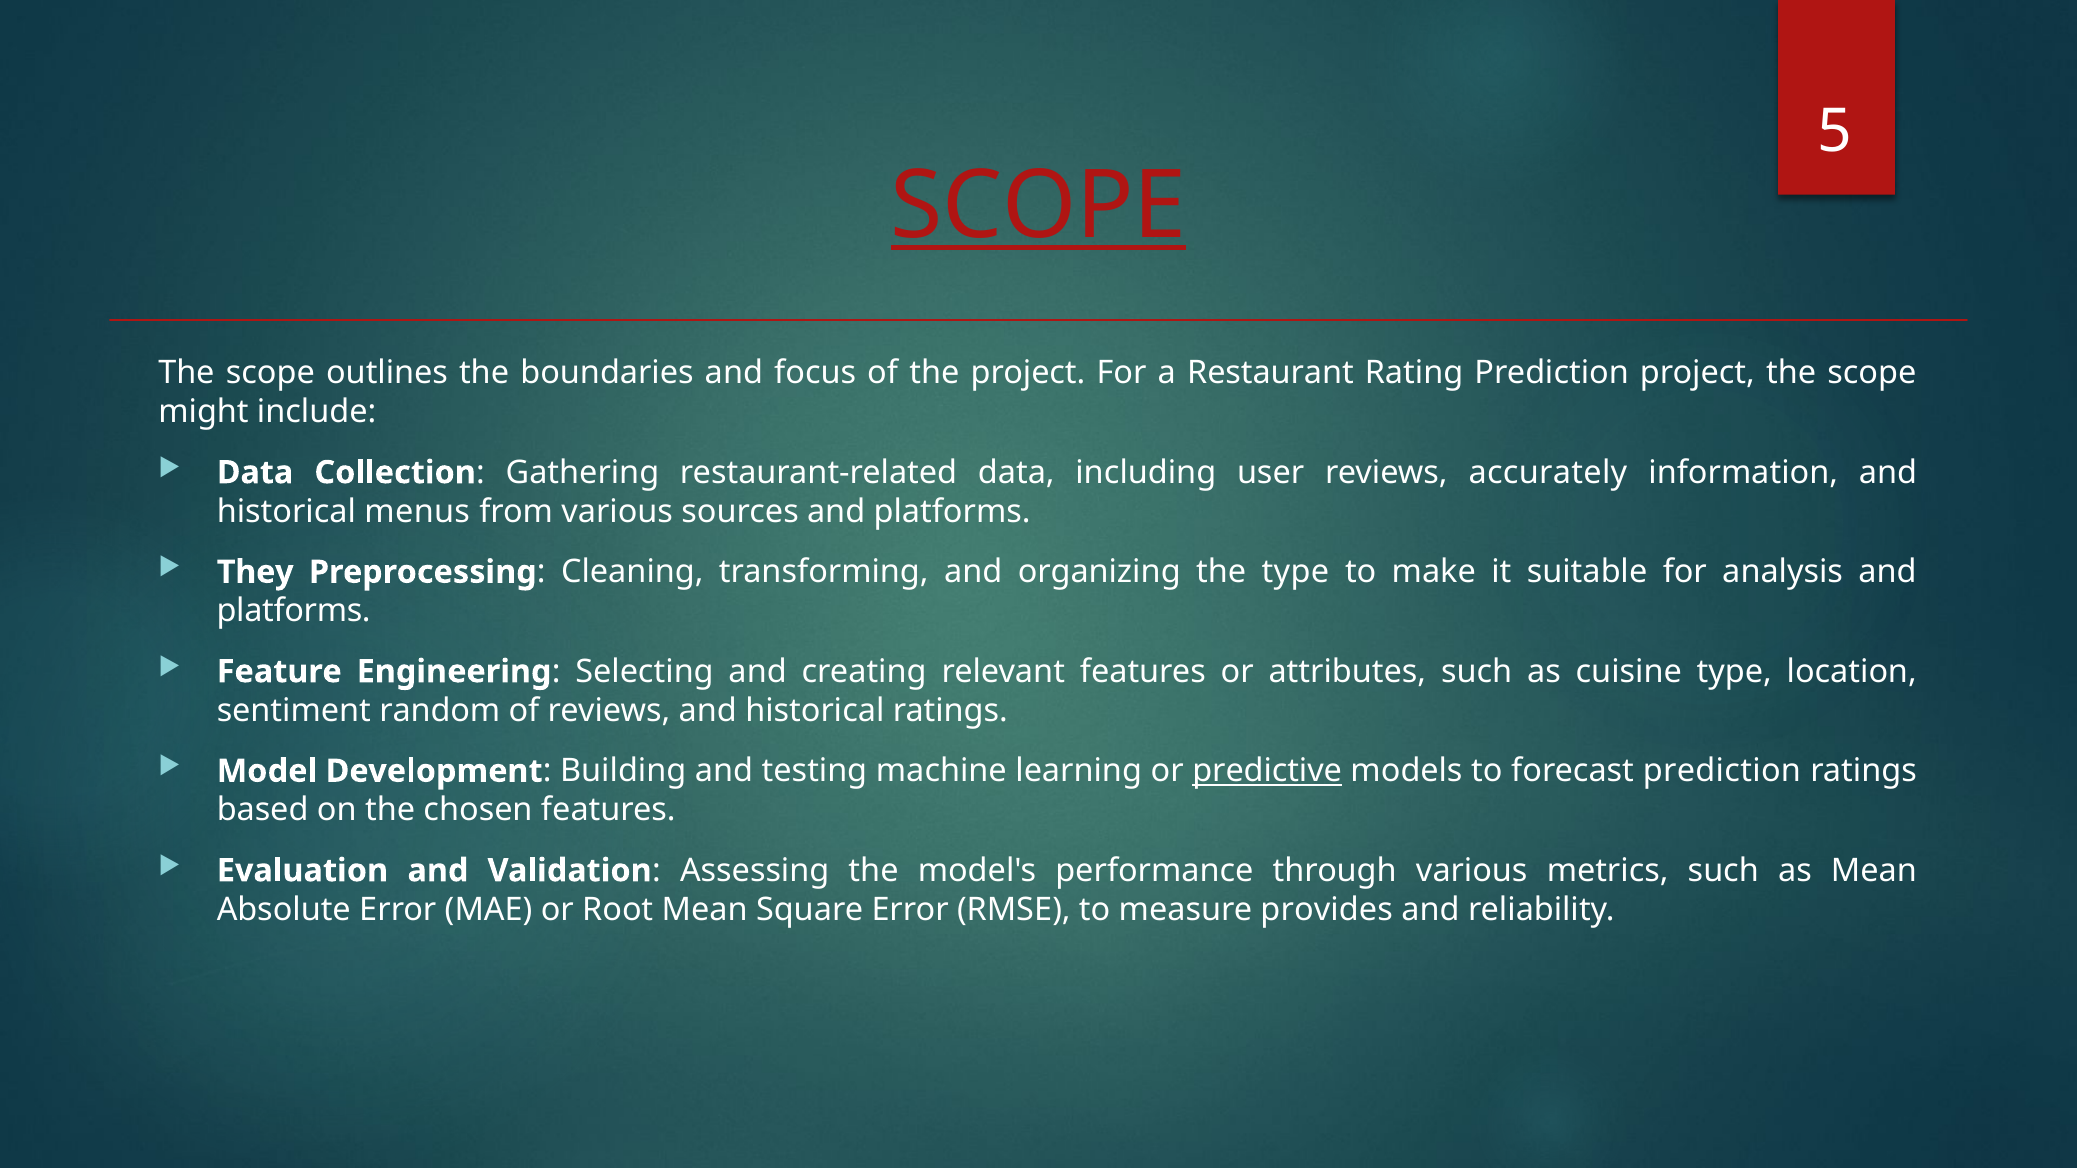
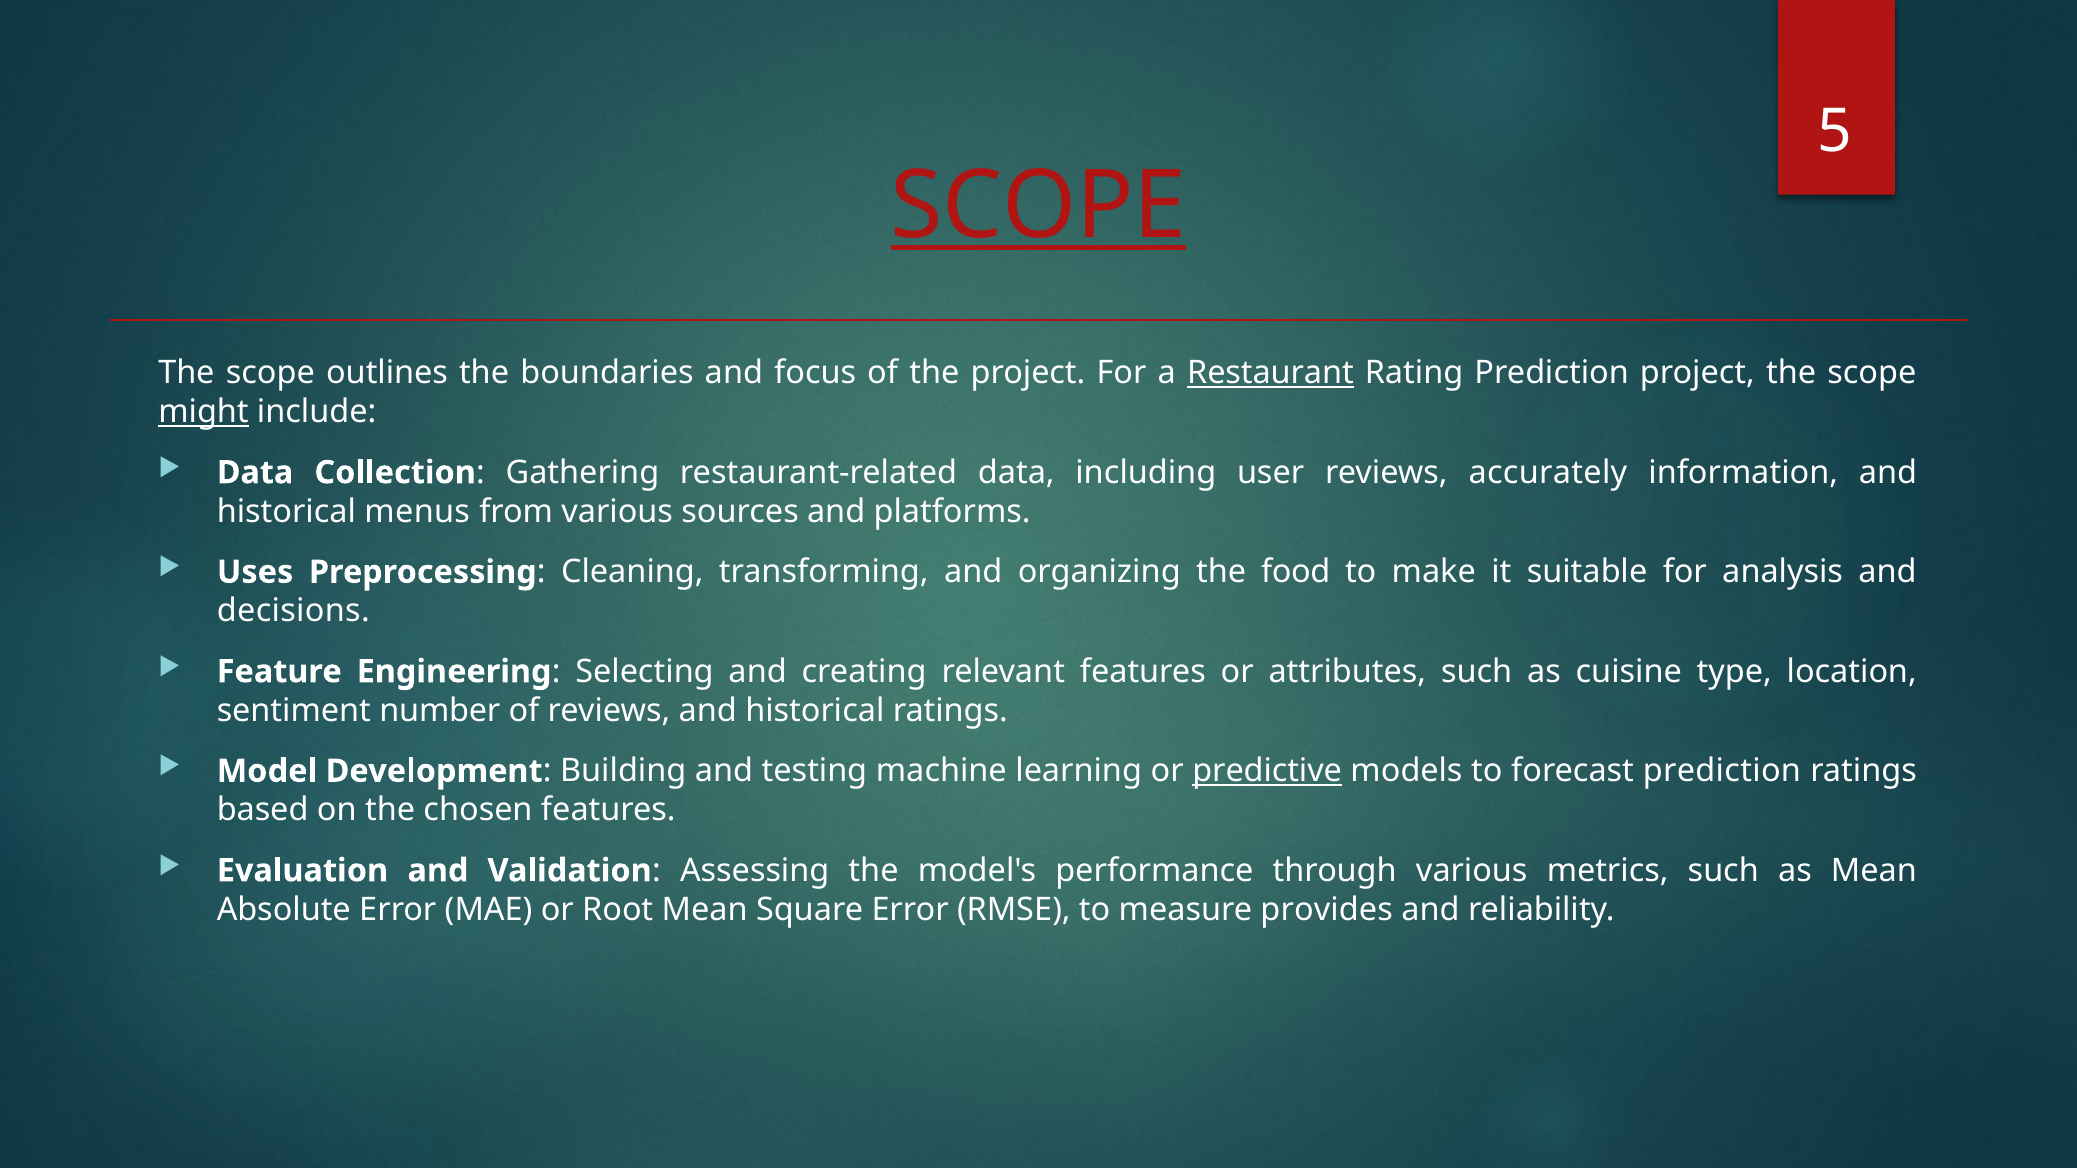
Restaurant underline: none -> present (1270, 373)
might underline: none -> present (204, 412)
They: They -> Uses (255, 572)
the type: type -> food (1296, 572)
platforms: platforms -> decisions (293, 611)
random: random -> number (440, 711)
